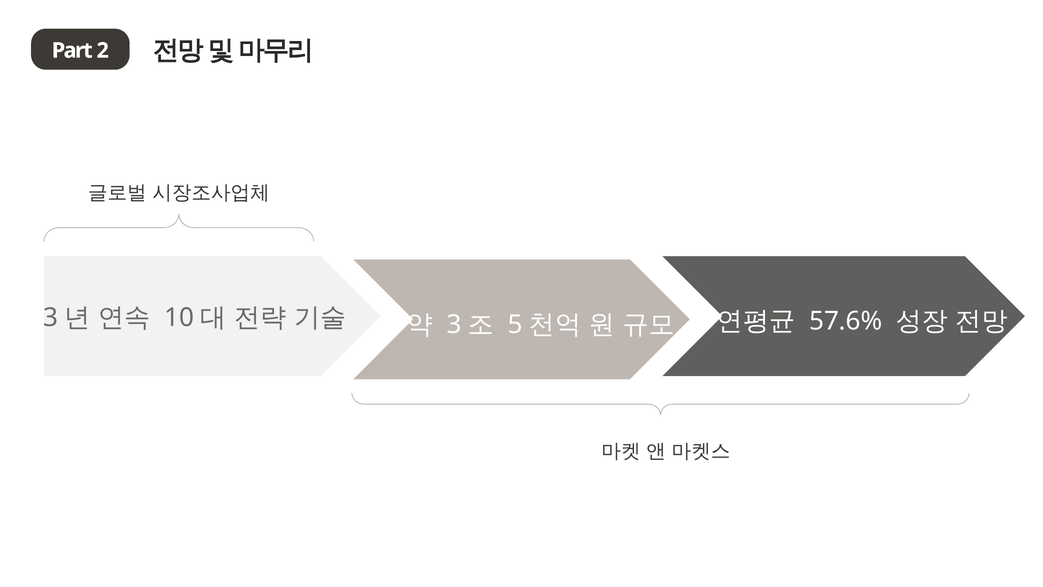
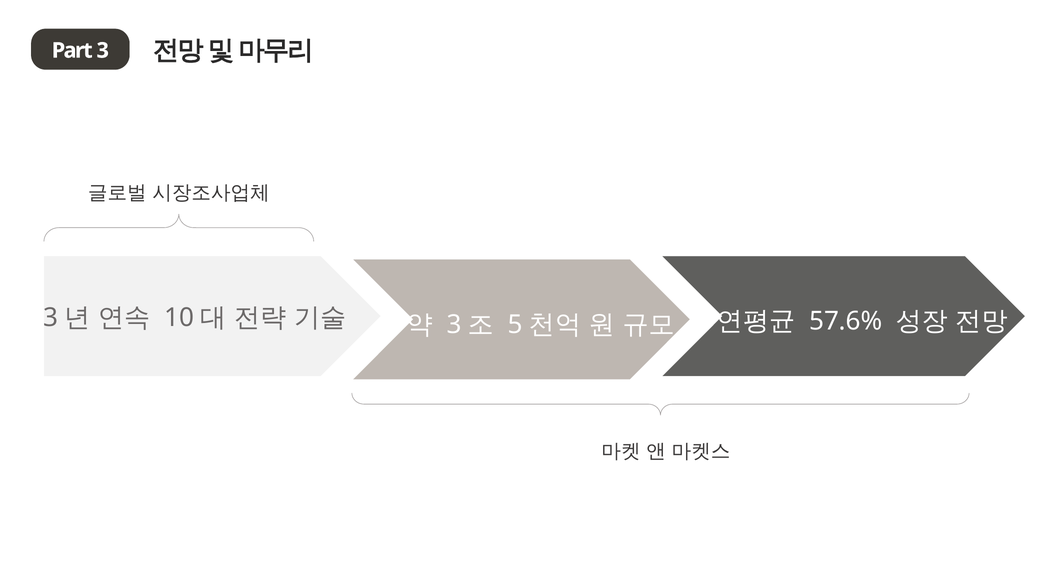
Part 2: 2 -> 3 (103, 51)
